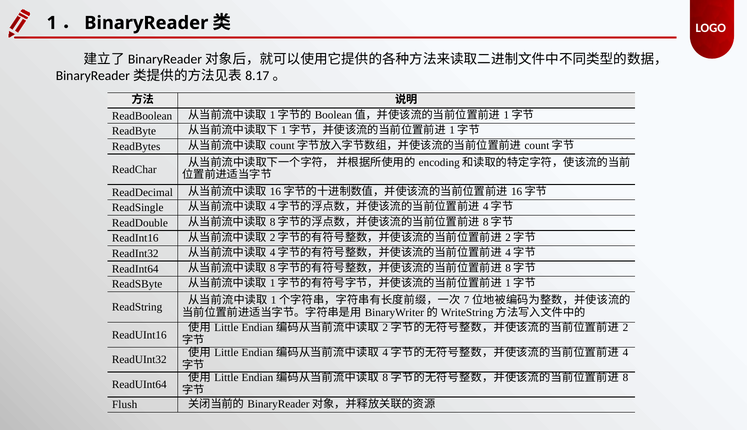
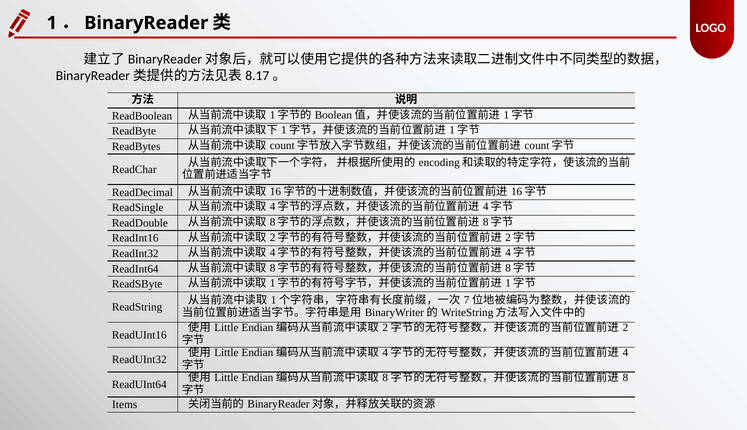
Flush: Flush -> Items (125, 405)
